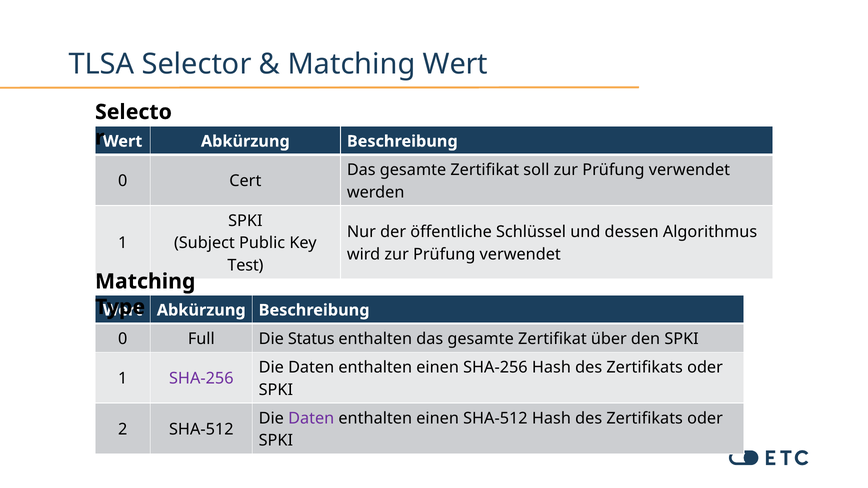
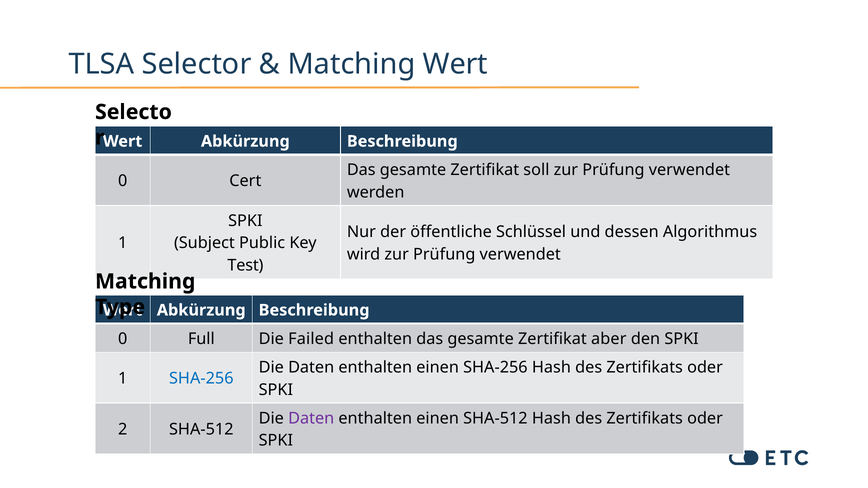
Status: Status -> Failed (311, 339)
über: über -> aber (609, 339)
SHA-256 colour: purple -> blue (201, 379)
